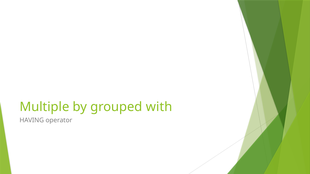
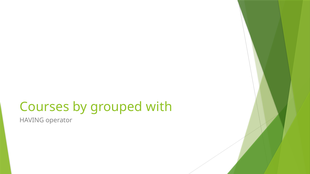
Multiple: Multiple -> Courses (44, 107)
